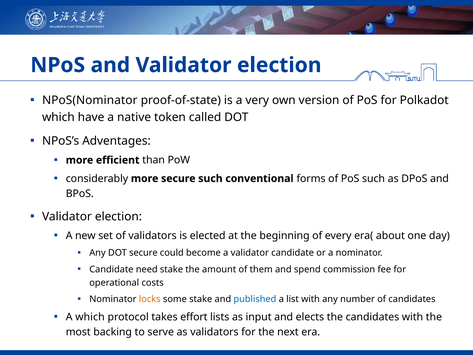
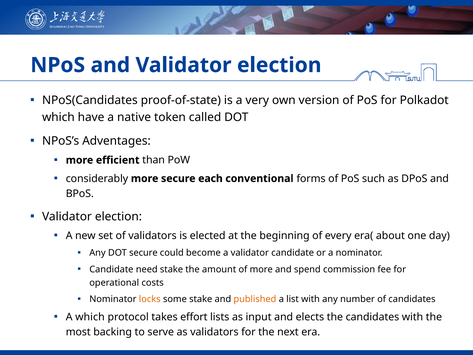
NPoS(Nominator: NPoS(Nominator -> NPoS(Candidates (90, 100)
secure such: such -> each (210, 178)
of them: them -> more (261, 269)
published colour: blue -> orange (255, 299)
